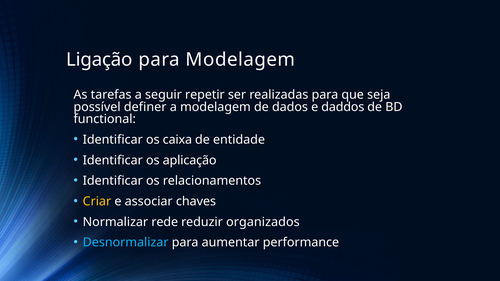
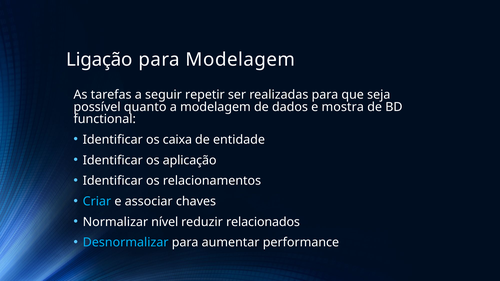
definer: definer -> quanto (145, 107)
daddos: daddos -> mostra (343, 107)
Criar colour: yellow -> light blue (97, 202)
rede: rede -> nível (165, 222)
organizados: organizados -> relacionados (263, 222)
